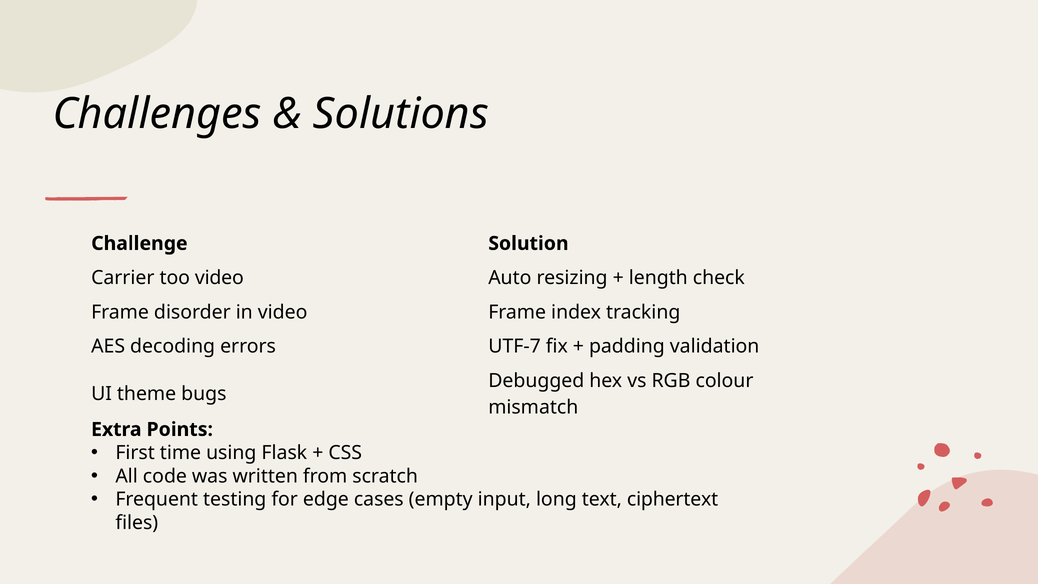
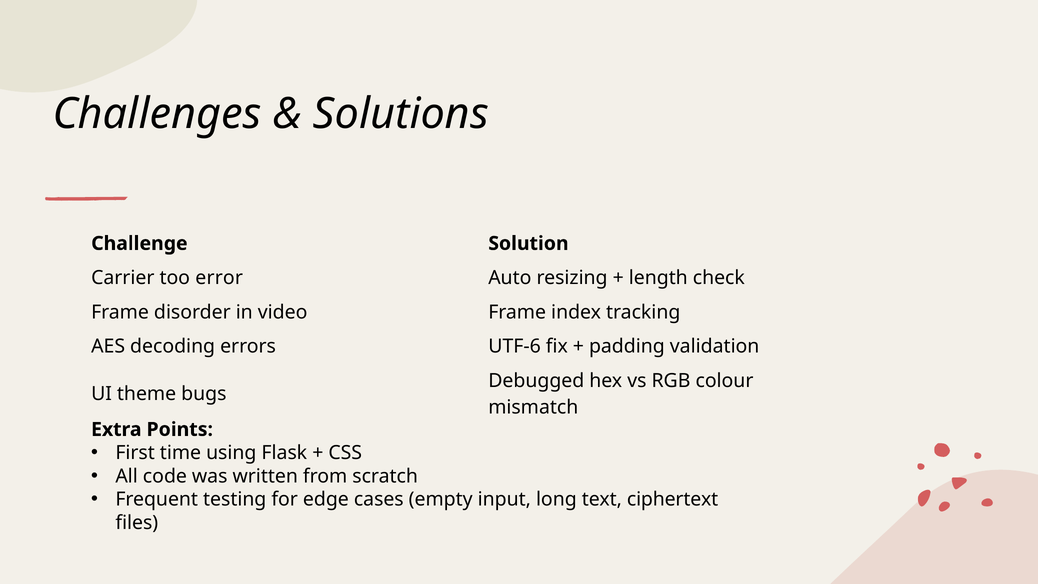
too video: video -> error (219, 278)
UTF-7: UTF-7 -> UTF-6 (515, 346)
